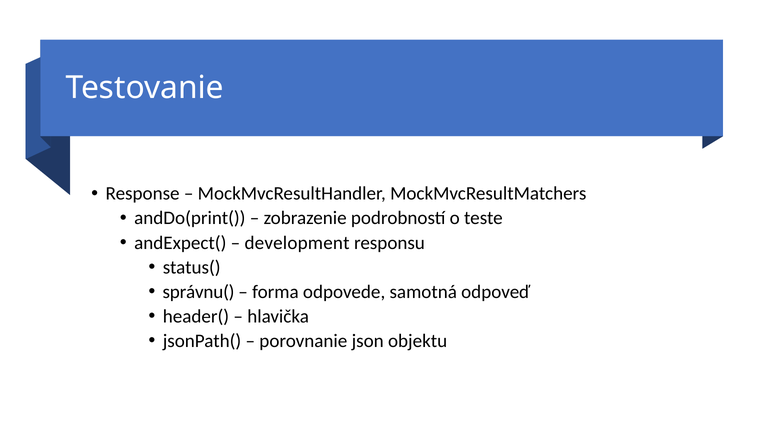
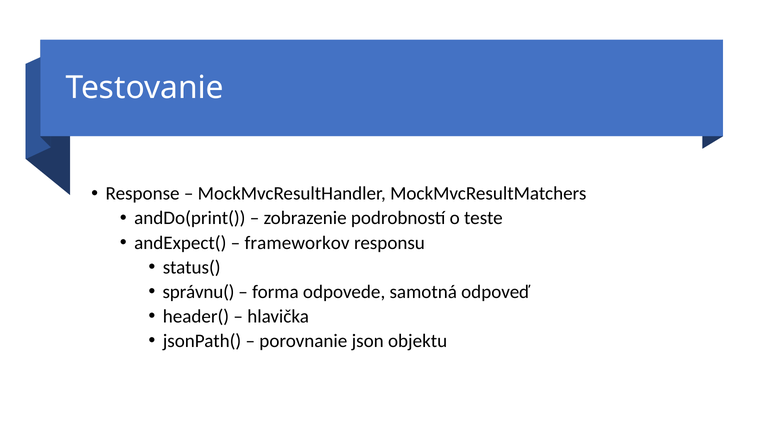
development: development -> frameworkov (297, 243)
